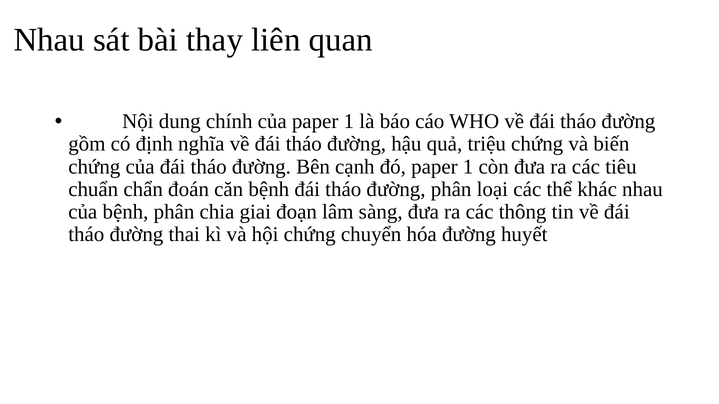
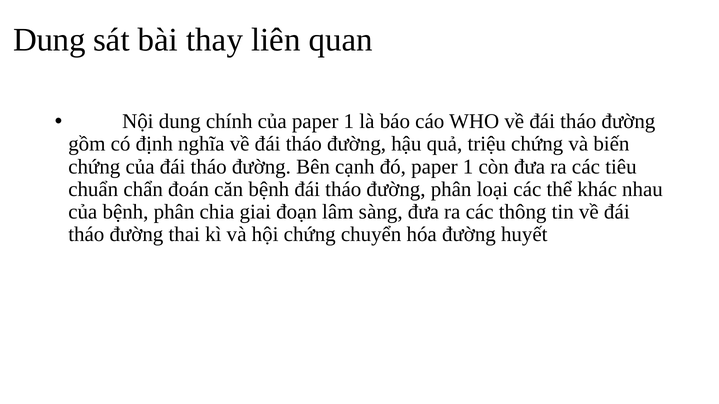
Nhau: Nhau -> Dung (49, 40)
